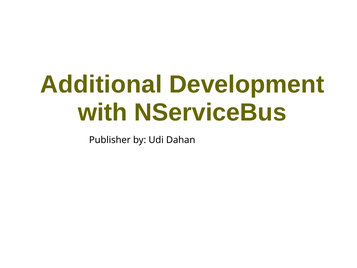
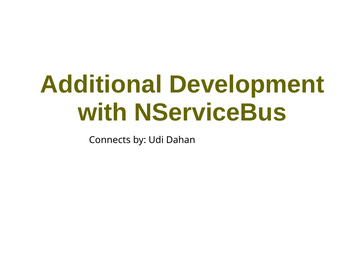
Publisher: Publisher -> Connects (110, 140)
